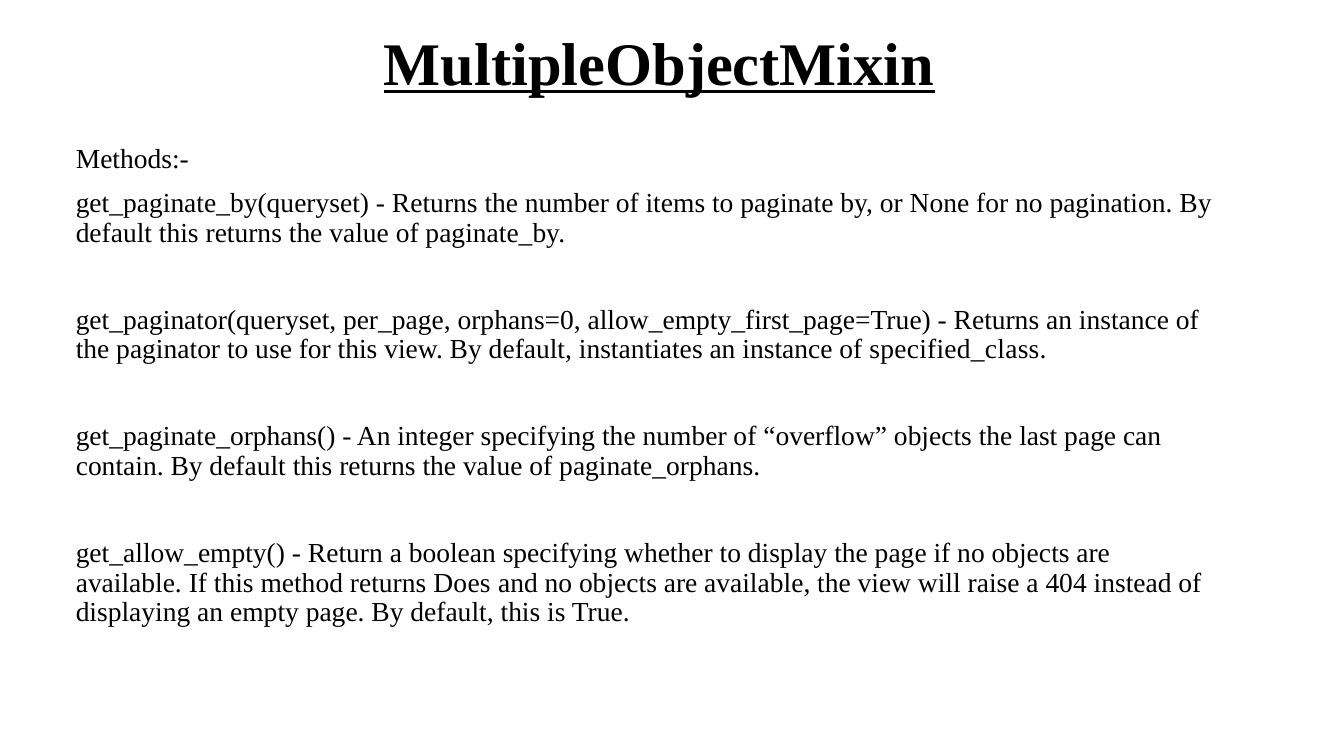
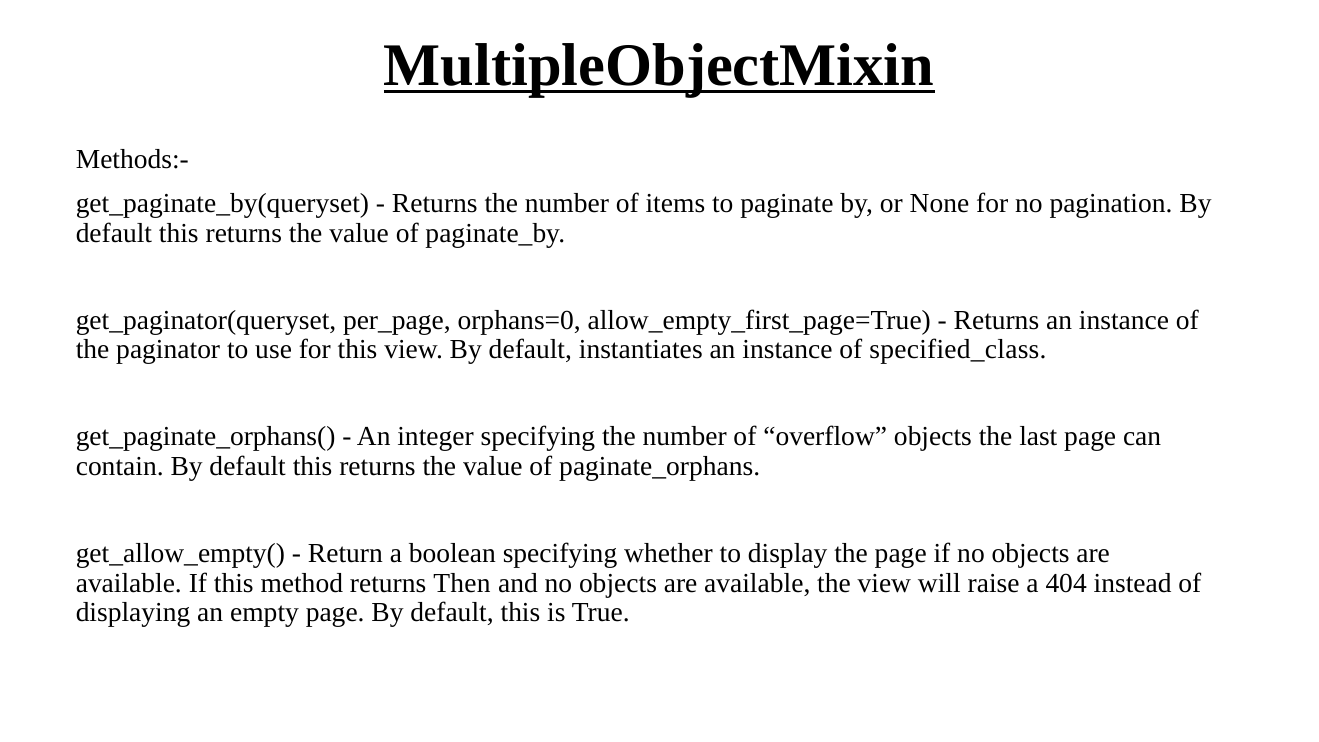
Does: Does -> Then (462, 583)
